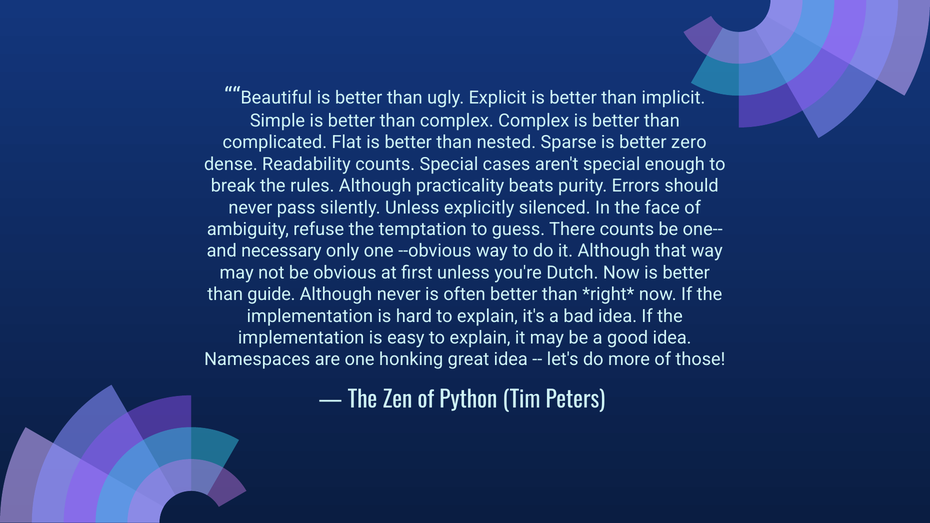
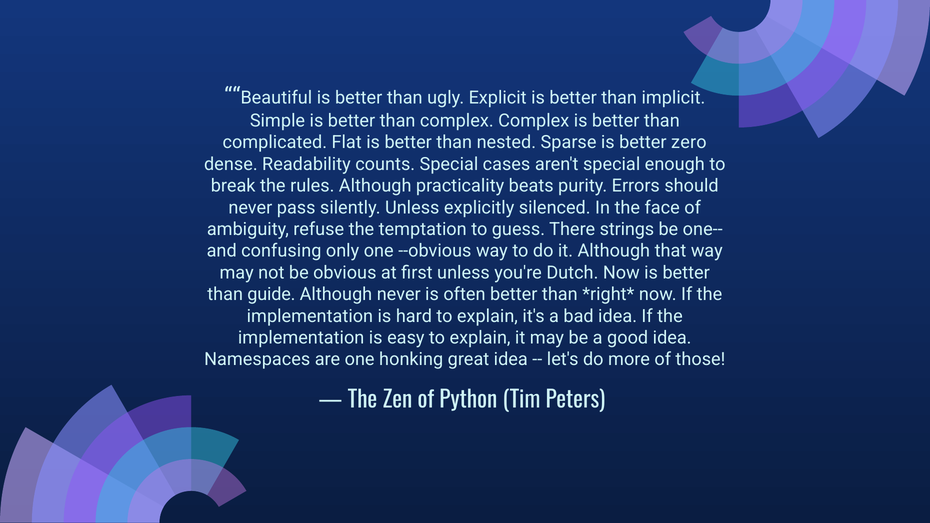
There counts: counts -> strings (627, 229)
necessary: necessary -> confusing (281, 251)
